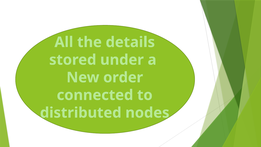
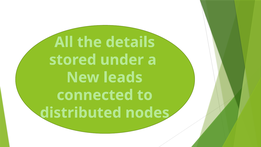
order: order -> leads (123, 77)
